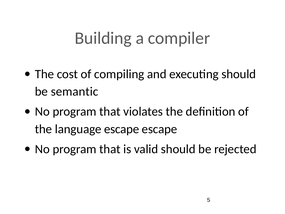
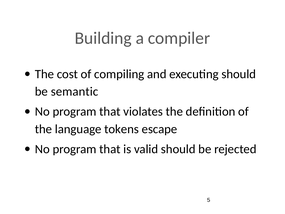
language escape: escape -> tokens (122, 129)
